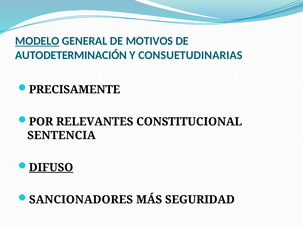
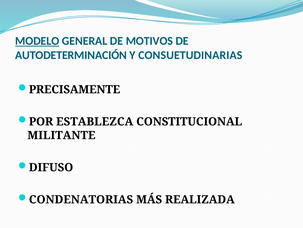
RELEVANTES: RELEVANTES -> ESTABLEZCA (95, 121)
SENTENCIA: SENTENCIA -> MILITANTE (61, 135)
DIFUSO underline: present -> none (51, 167)
SANCIONADORES: SANCIONADORES -> CONDENATORIAS (81, 199)
SEGURIDAD: SEGURIDAD -> REALIZADA (200, 199)
